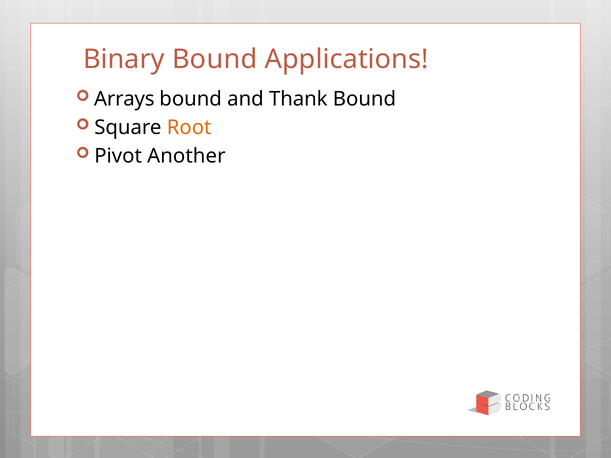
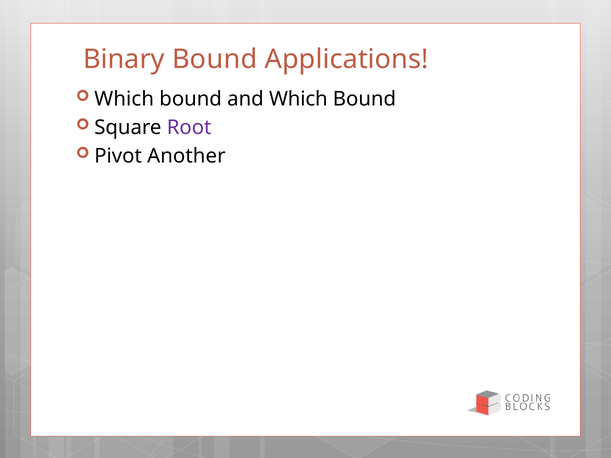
Arrays: Arrays -> Which (124, 99)
and Thank: Thank -> Which (298, 99)
Root colour: orange -> purple (189, 128)
